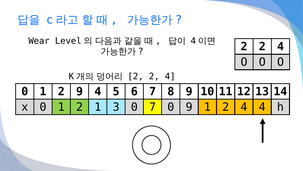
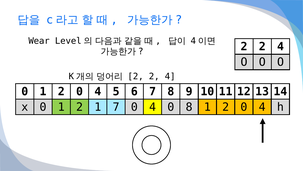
0 1 2 9: 9 -> 0 (80, 91)
1 3: 3 -> 7 (116, 107)
7: 7 -> 4 (153, 107)
0 9: 9 -> 8 (189, 107)
4: 4 -> 0 (244, 107)
